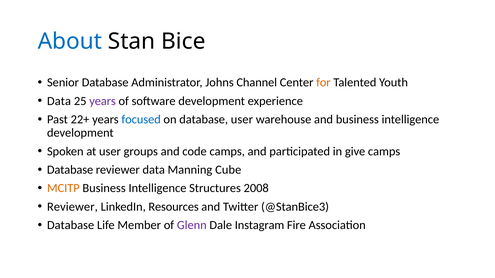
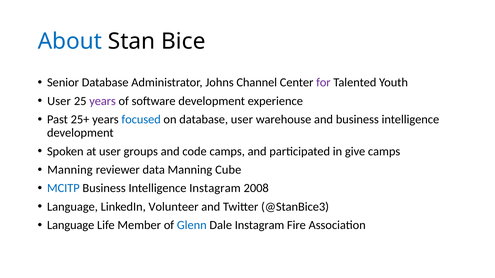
for colour: orange -> purple (323, 83)
Data: Data -> User (59, 101)
22+: 22+ -> 25+ (80, 120)
Database: Database -> Manning (70, 170)
MCITP colour: orange -> blue (63, 189)
Intelligence Structures: Structures -> Instagram (215, 189)
Reviewer: Reviewer -> Language (72, 207)
Resources: Resources -> Volunteer (174, 207)
Database: Database -> Language (71, 226)
Glenn colour: purple -> blue (192, 226)
